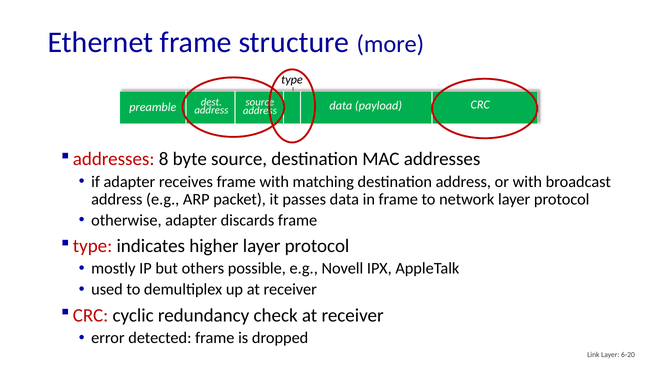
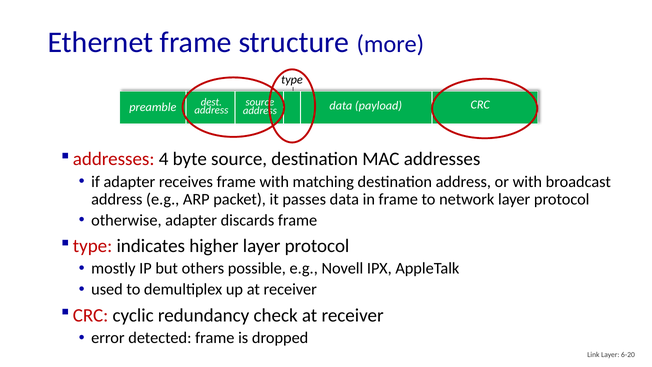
8: 8 -> 4 (164, 159)
